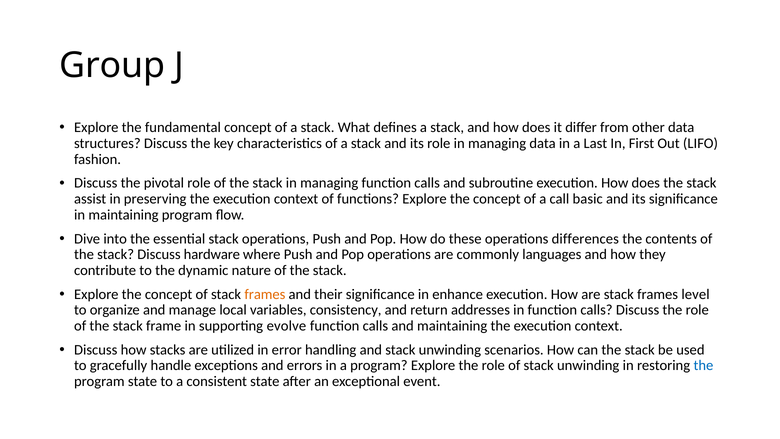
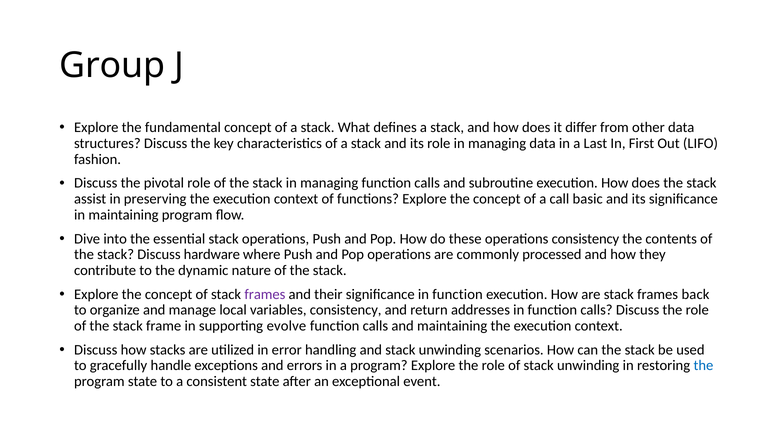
operations differences: differences -> consistency (585, 239)
languages: languages -> processed (552, 254)
frames colour: orange -> purple (265, 294)
significance in enhance: enhance -> function (458, 294)
level: level -> back (696, 294)
